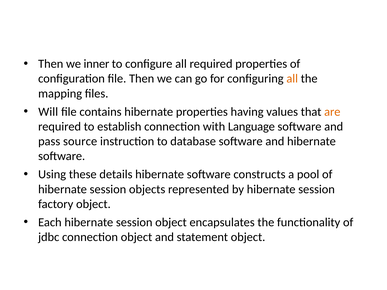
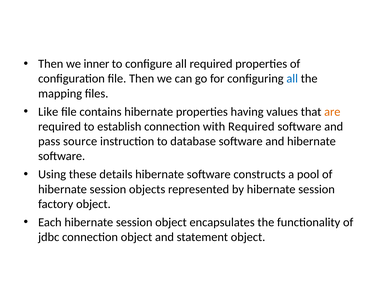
all colour: orange -> blue (292, 79)
Will: Will -> Like (48, 112)
with Language: Language -> Required (251, 127)
